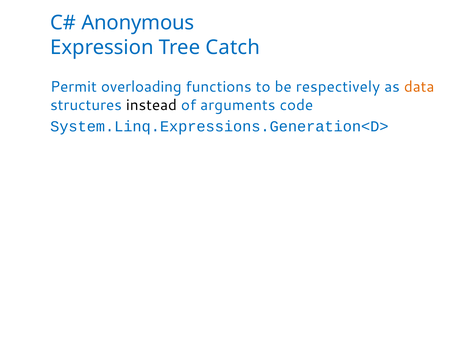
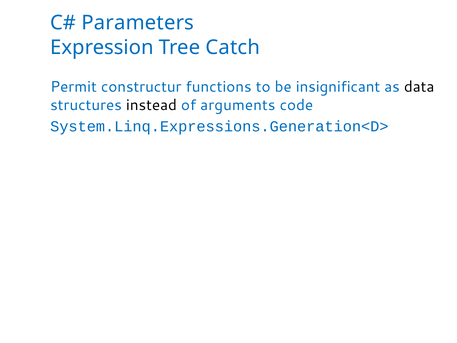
Anonymous: Anonymous -> Parameters (138, 23)
overloading: overloading -> constructur (141, 87)
respectively: respectively -> insignificant (338, 87)
data colour: orange -> black (419, 87)
